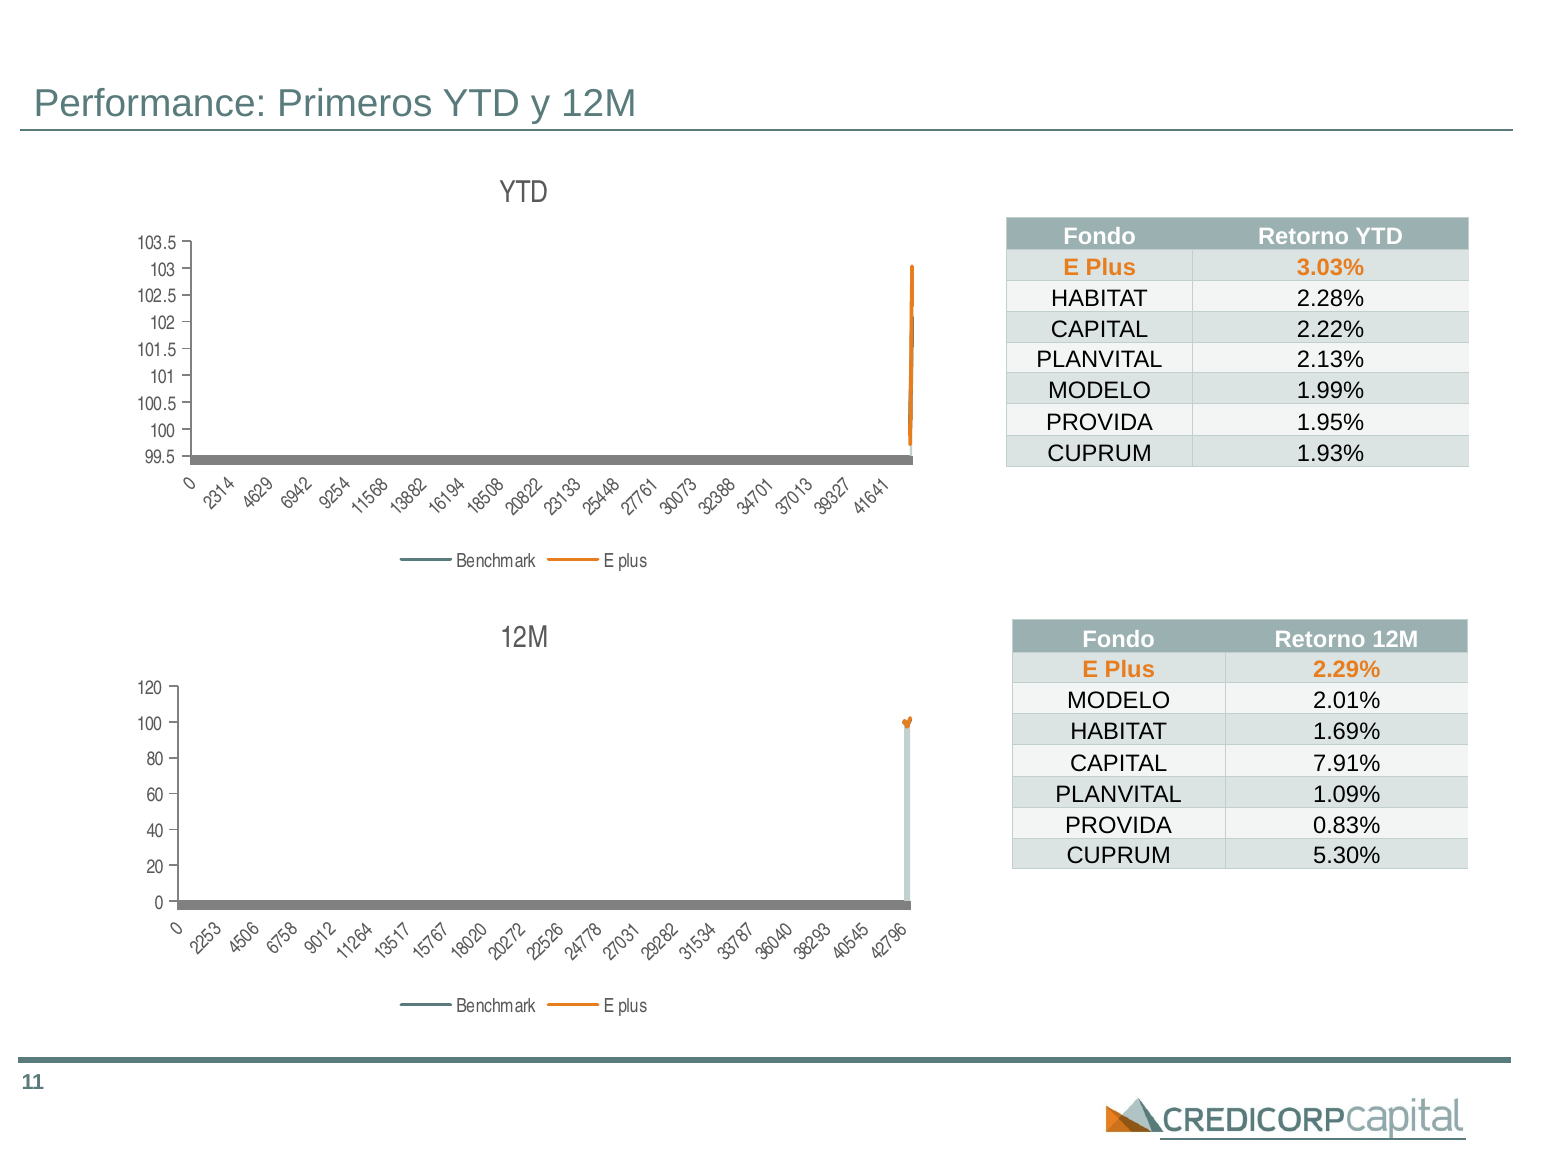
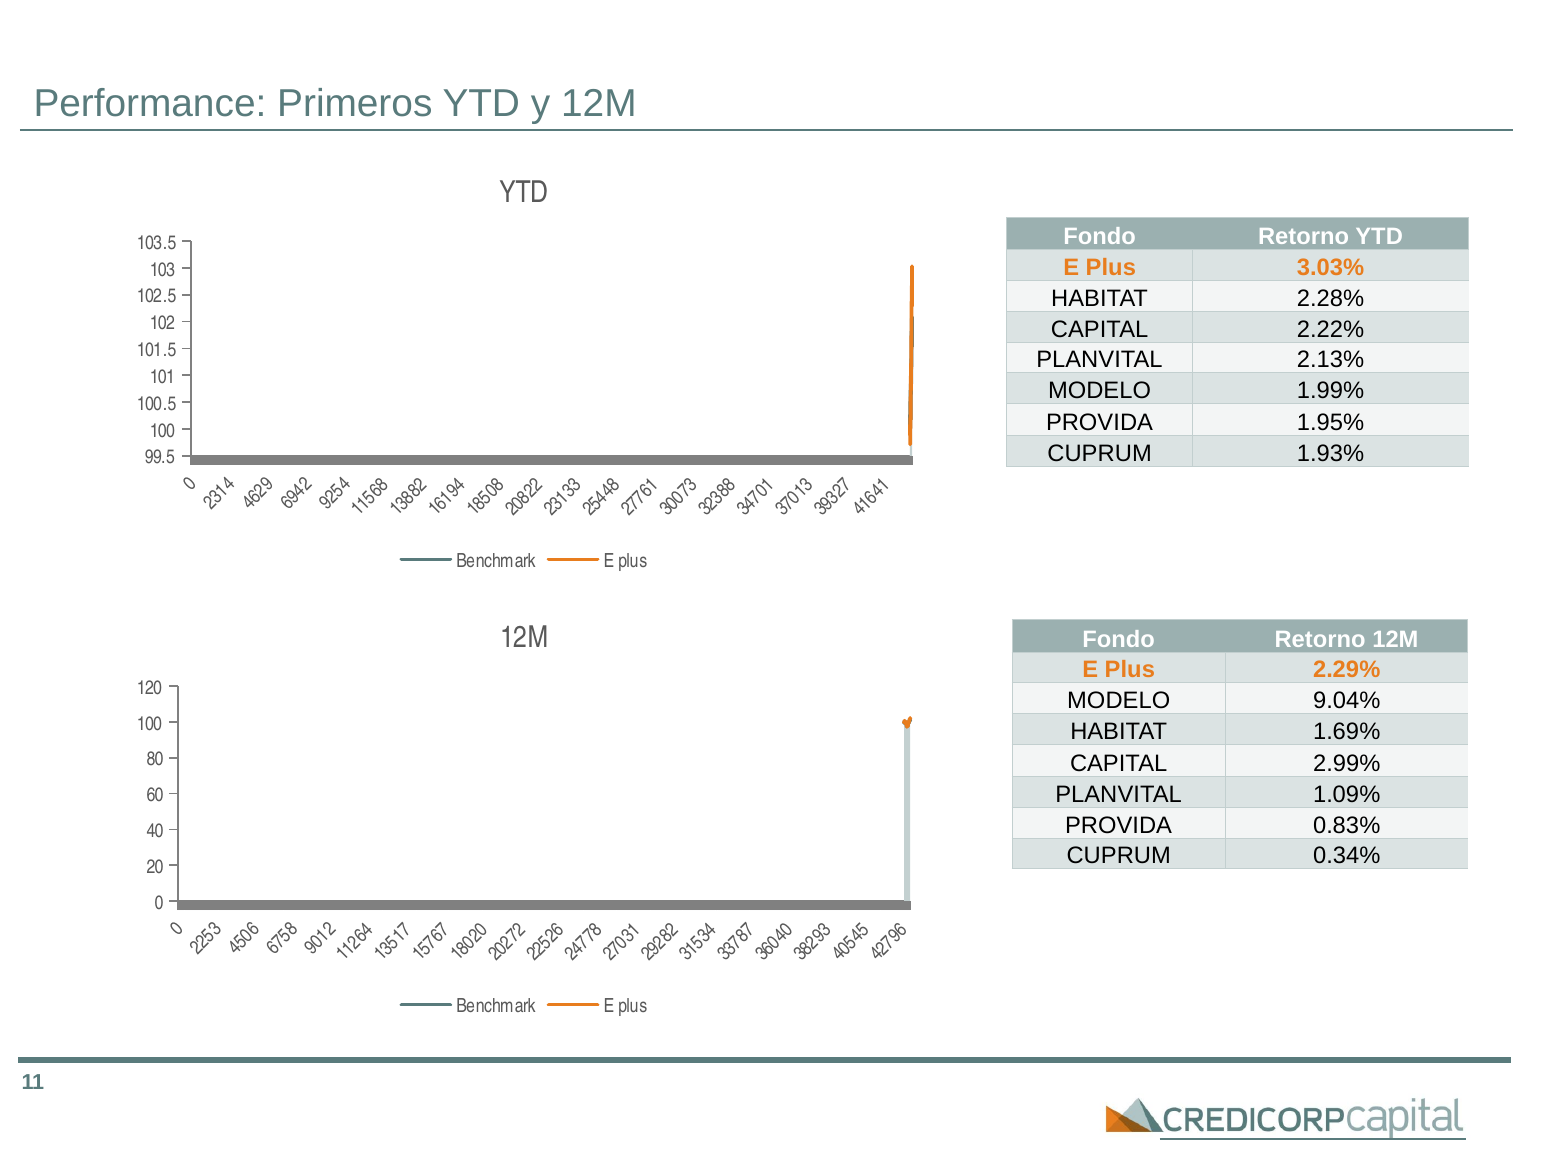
2.01%: 2.01% -> 9.04% (1347, 700)
7.91%: 7.91% -> 2.99% (1347, 764)
5.30%: 5.30% -> 0.34% (1347, 856)
